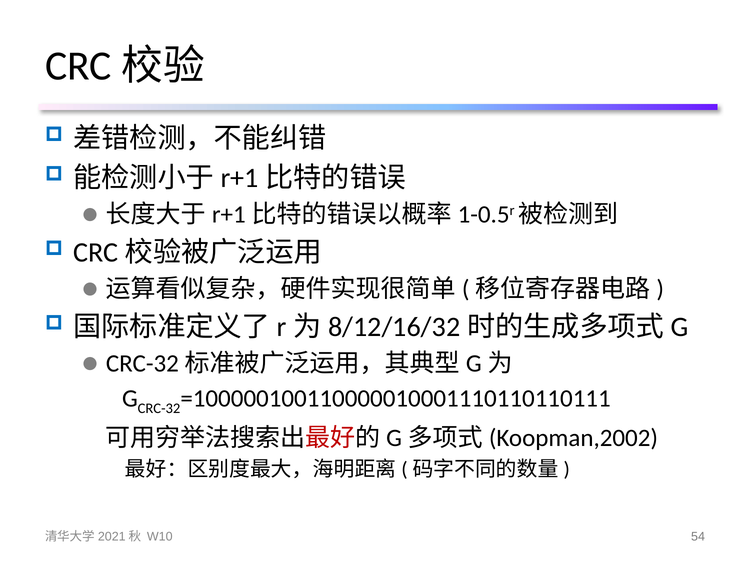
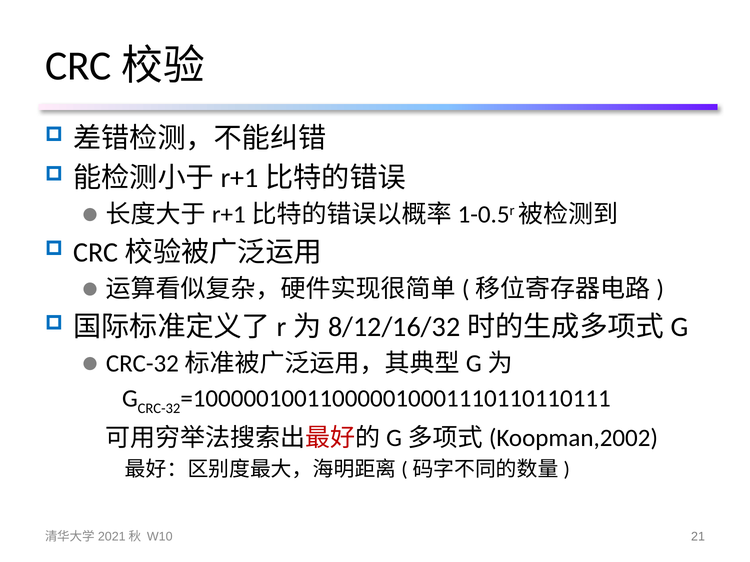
54: 54 -> 21 (698, 537)
